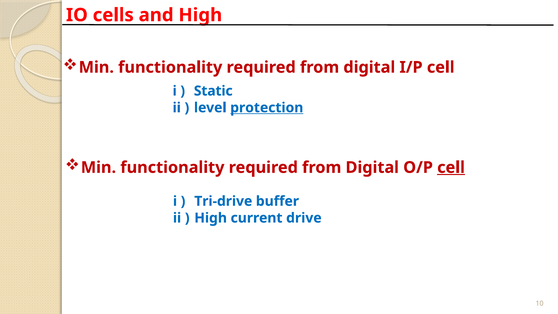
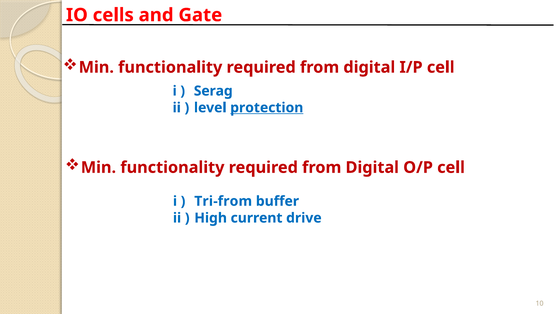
and High: High -> Gate (200, 15)
Static: Static -> Serag (213, 91)
cell underline: present -> none (451, 167)
Tri-drive: Tri-drive -> Tri-from (223, 201)
